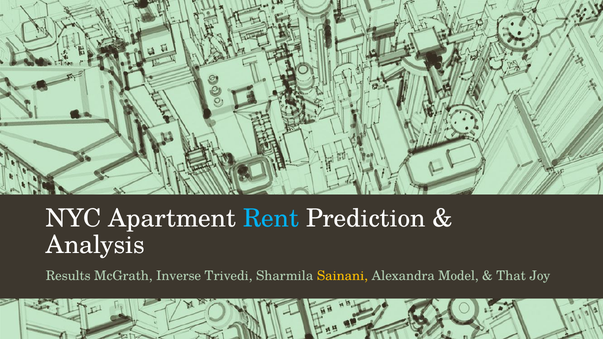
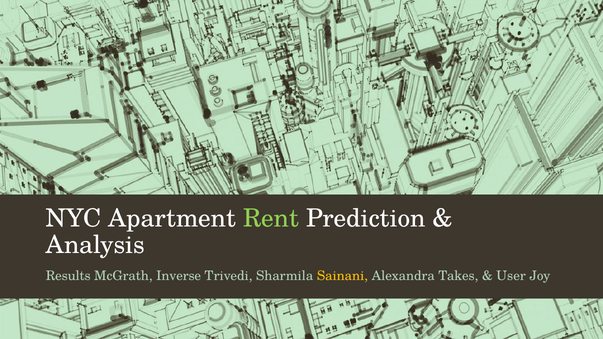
Rent colour: light blue -> light green (271, 219)
Model: Model -> Takes (458, 276)
That: That -> User (511, 276)
